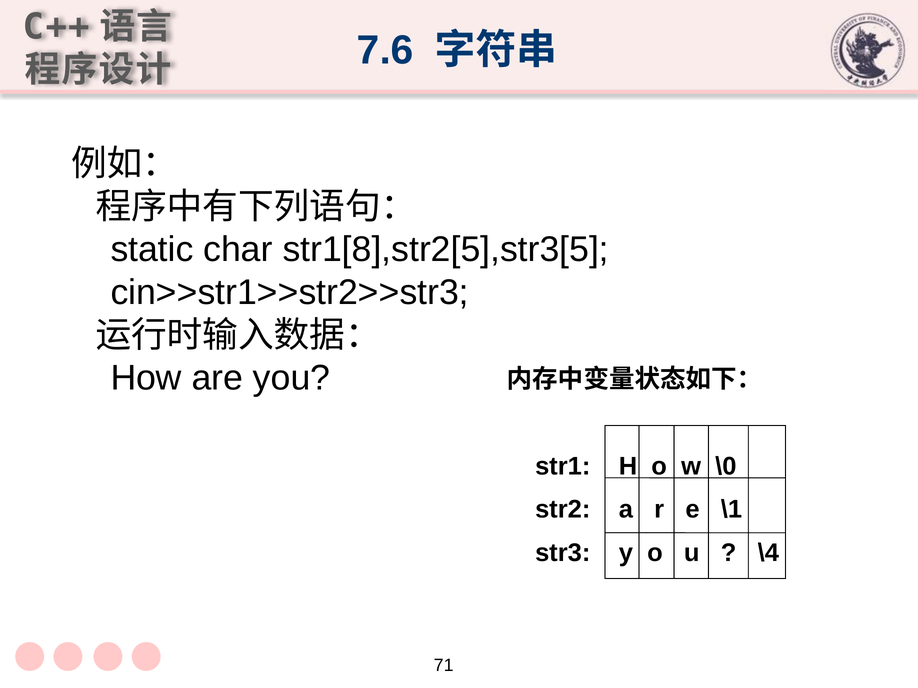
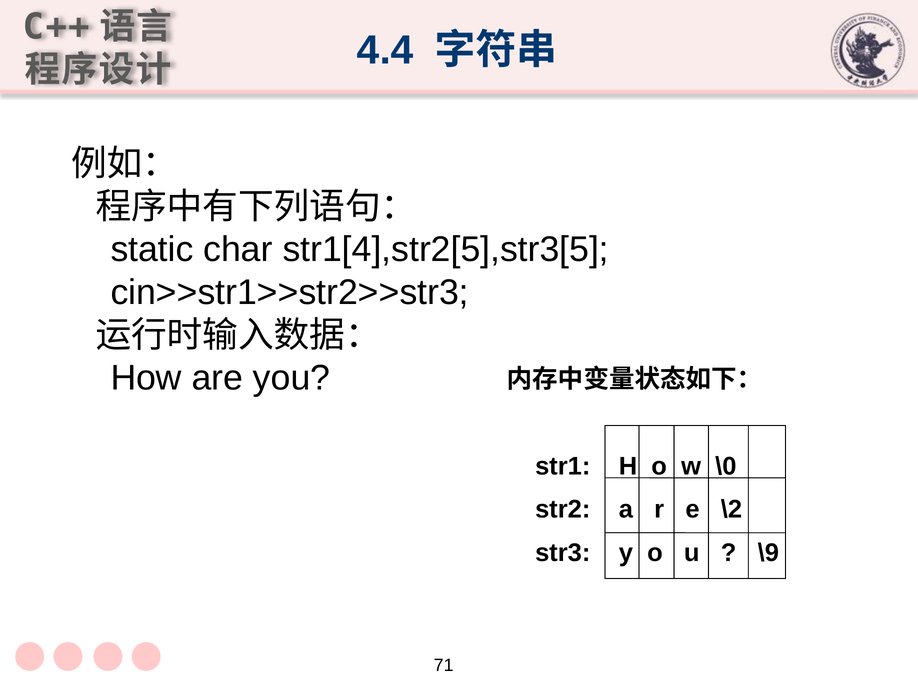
7.6: 7.6 -> 4.4 (385, 50)
str1[8],str2[5],str3[5: str1[8],str2[5],str3[5 -> str1[4],str2[5],str3[5 (446, 250)
\1: \1 -> \2 (731, 510)
\4: \4 -> \9 (768, 553)
